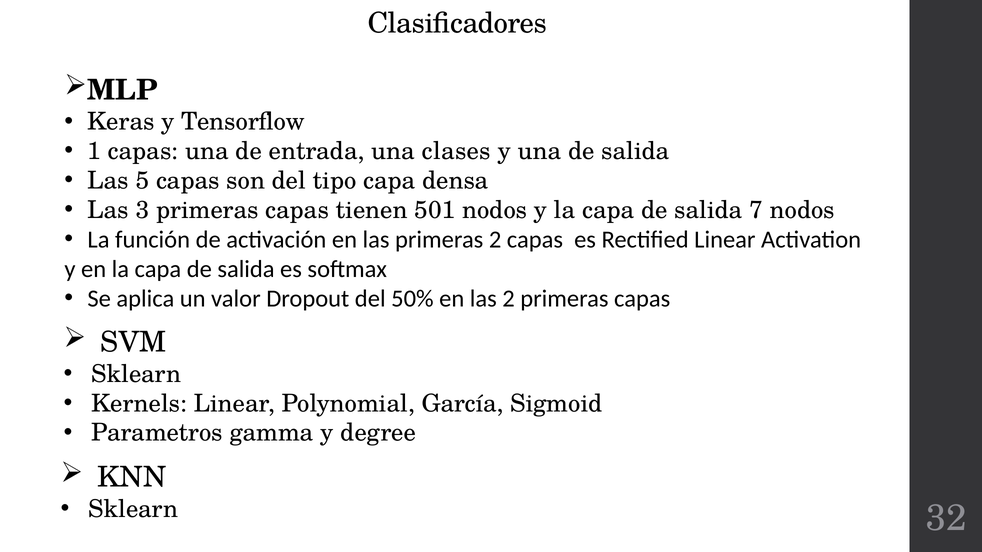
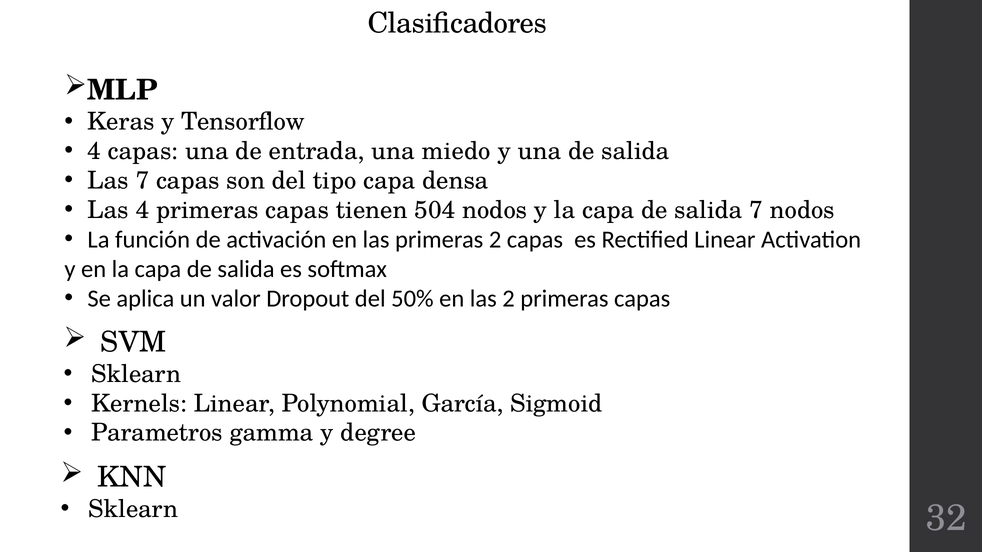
1: 1 -> 4 (94, 151)
clases: clases -> miedo (456, 151)
Las 5: 5 -> 7 (142, 181)
Las 3: 3 -> 4 (142, 210)
501: 501 -> 504 (435, 210)
